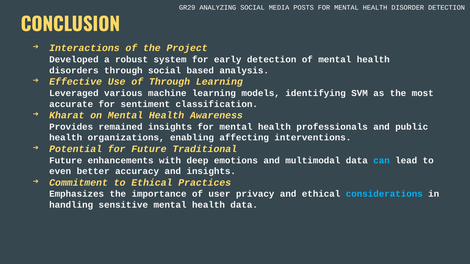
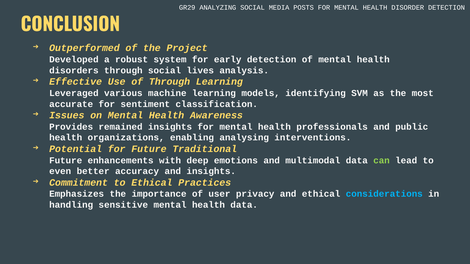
Interactions: Interactions -> Outperformed (84, 48)
based: based -> lives (200, 70)
Kharat: Kharat -> Issues (67, 116)
affecting: affecting -> analysing (244, 138)
can colour: light blue -> light green (381, 161)
